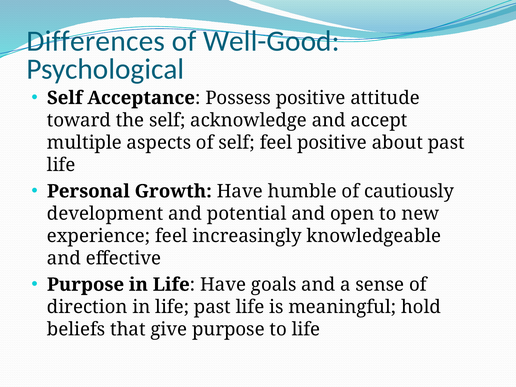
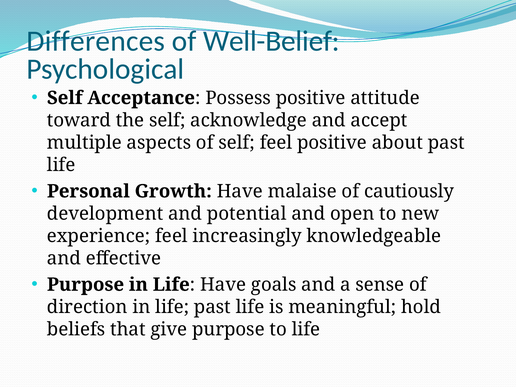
Well-Good: Well-Good -> Well-Belief (271, 41)
humble: humble -> malaise (302, 191)
